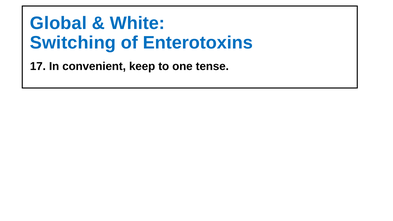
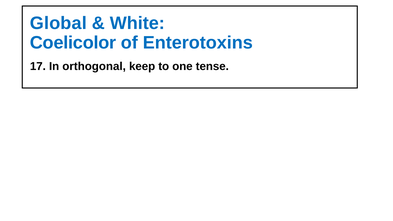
Switching: Switching -> Coelicolor (73, 43)
convenient: convenient -> orthogonal (94, 66)
